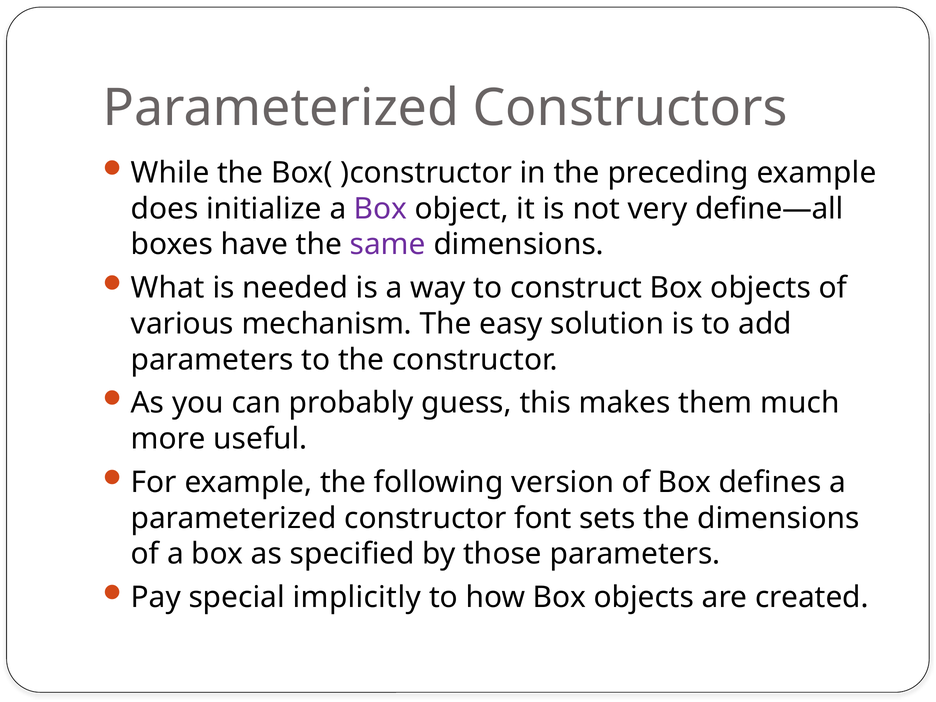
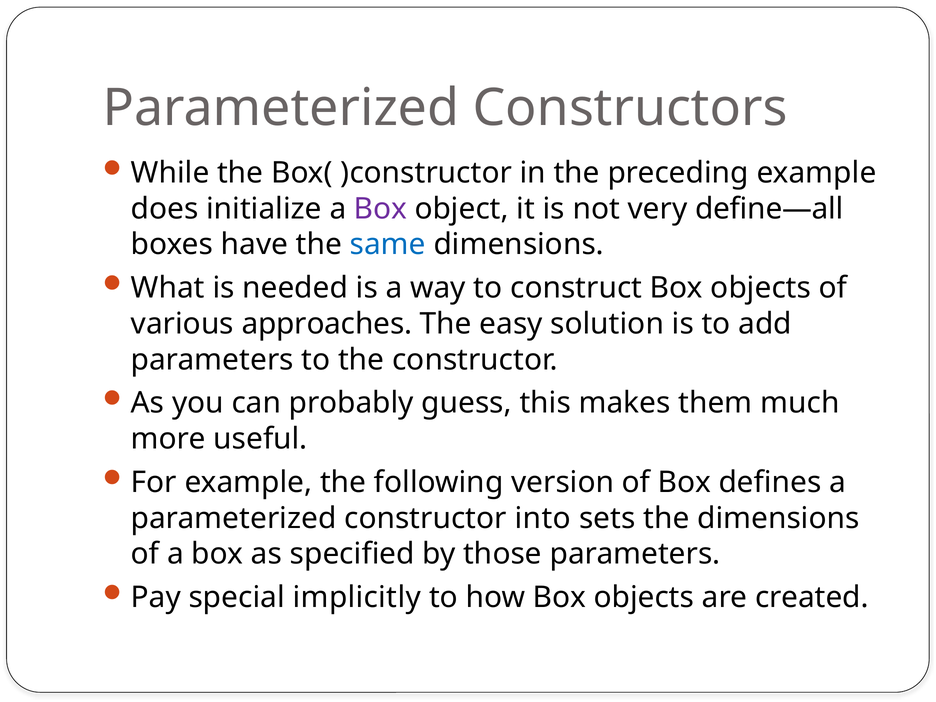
same colour: purple -> blue (388, 245)
mechanism: mechanism -> approaches (327, 324)
font: font -> into (543, 518)
